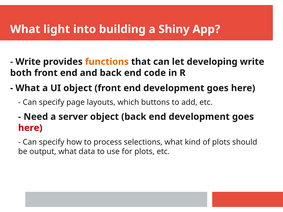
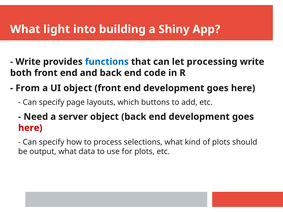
functions colour: orange -> blue (107, 62)
developing: developing -> processing (212, 62)
What: What -> From (28, 88)
